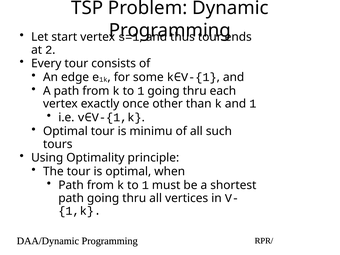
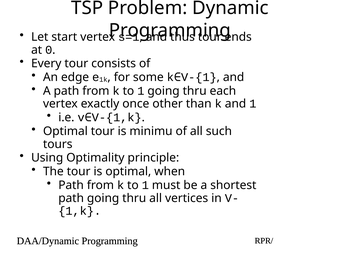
2: 2 -> 0 (49, 50)
